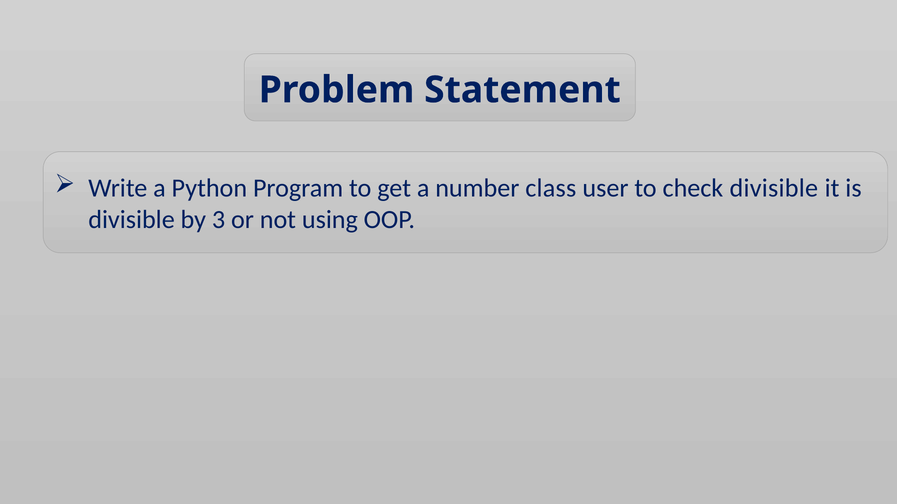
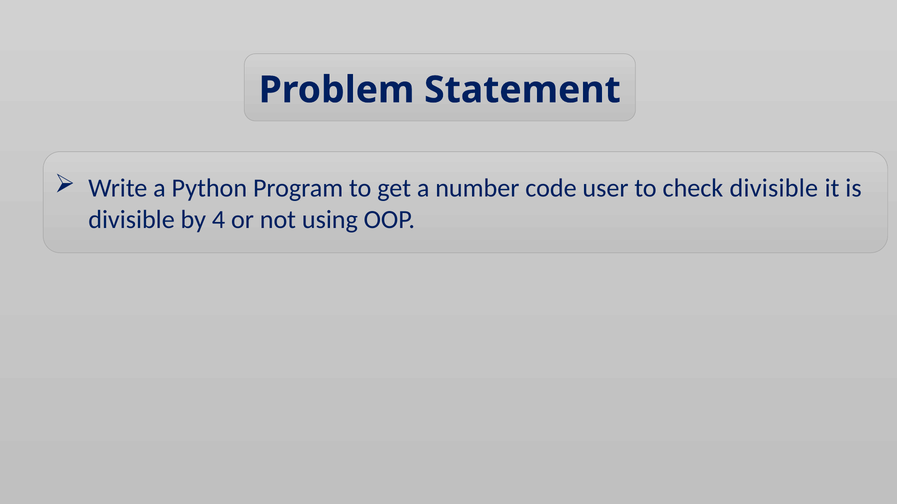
class: class -> code (551, 189)
3: 3 -> 4 (219, 220)
